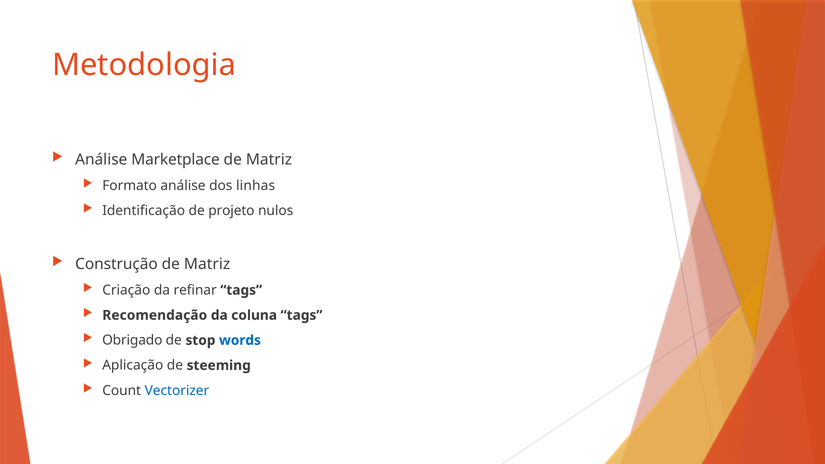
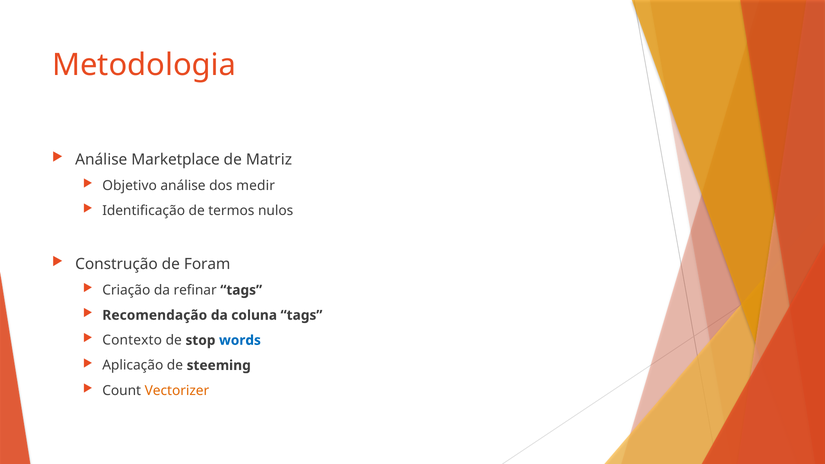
Formato: Formato -> Objetivo (130, 186)
linhas: linhas -> medir (256, 186)
projeto: projeto -> termos (231, 211)
Matriz: Matriz -> Foram (207, 264)
Obrigado: Obrigado -> Contexto (132, 340)
Vectorizer colour: blue -> orange (177, 391)
